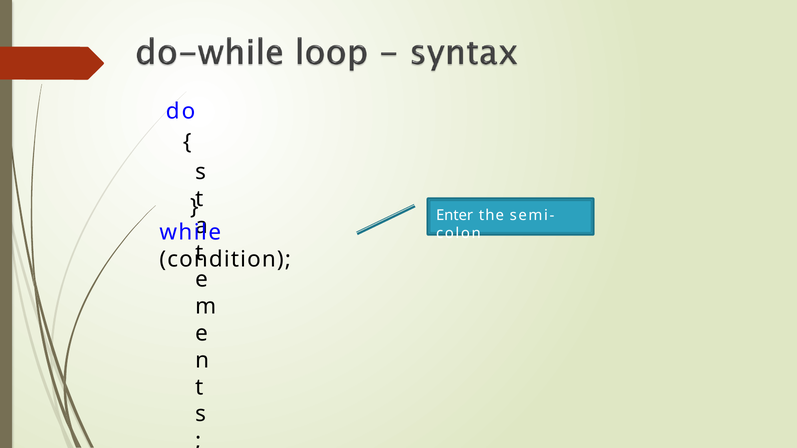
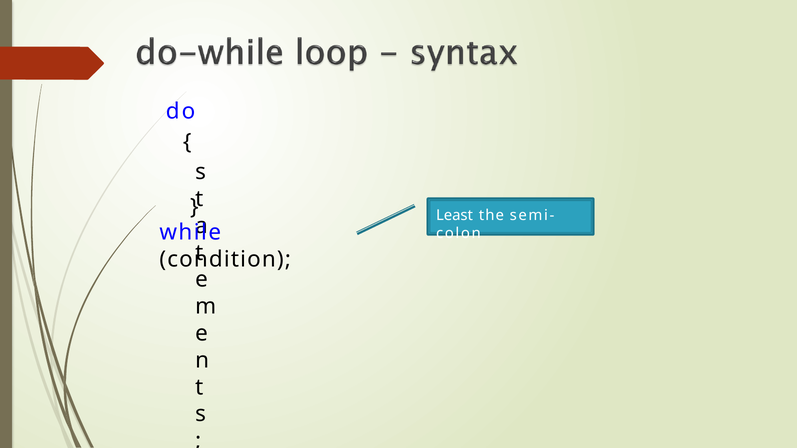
Enter: Enter -> Least (455, 216)
